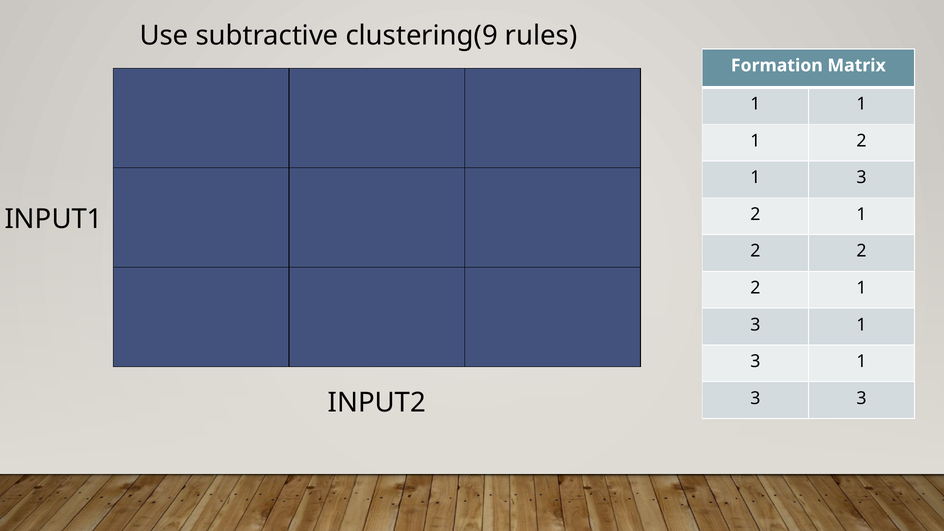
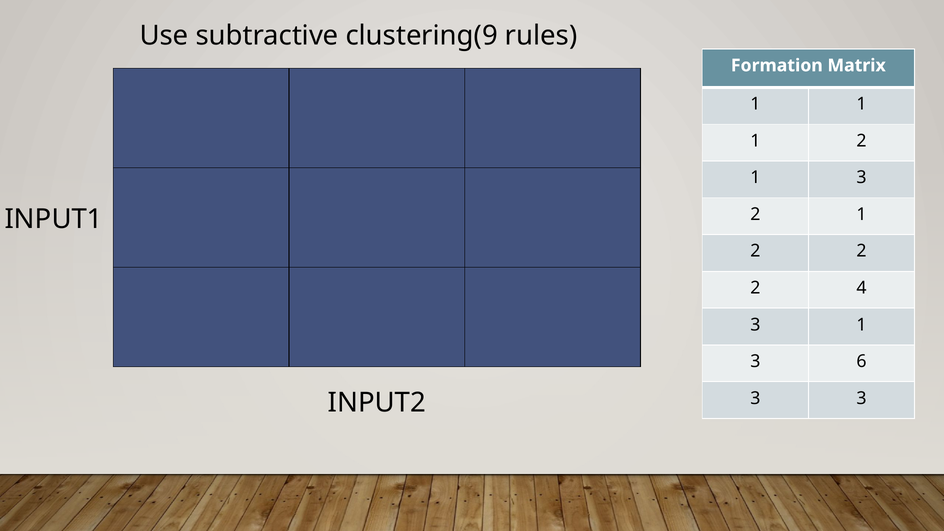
1: 1 -> 4 (862, 288)
1: 1 -> 6 (862, 361)
